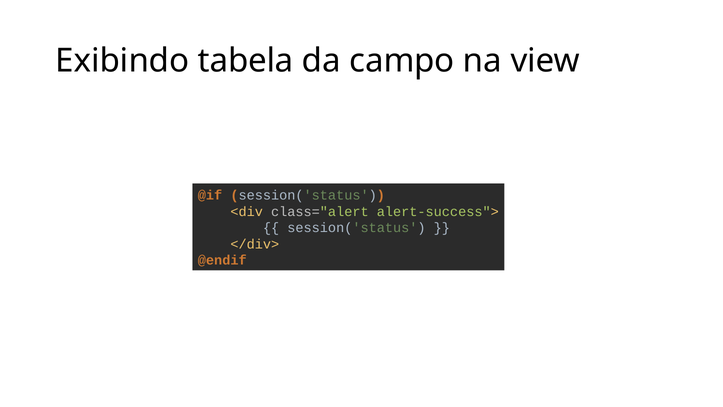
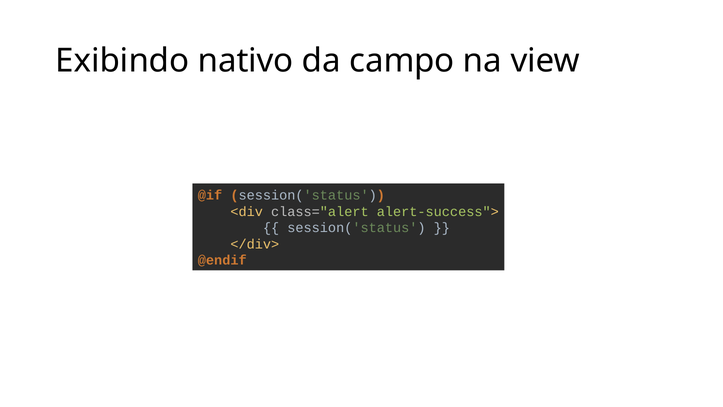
tabela: tabela -> nativo (246, 61)
